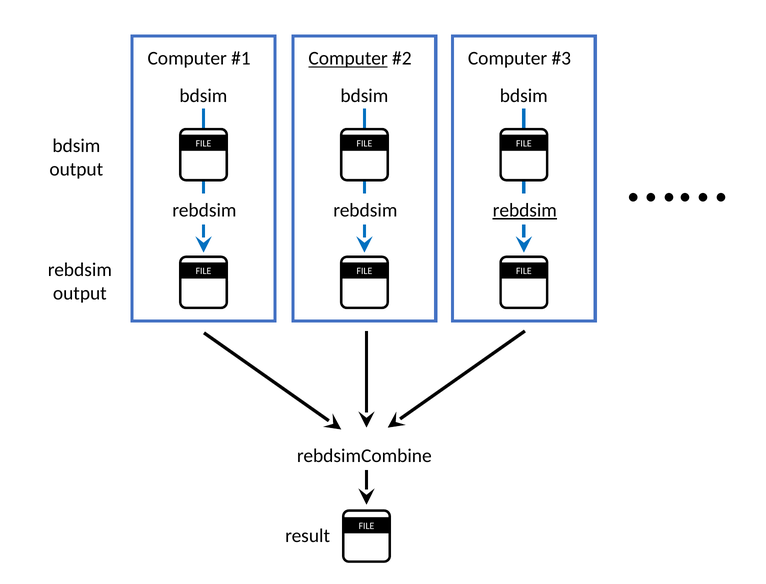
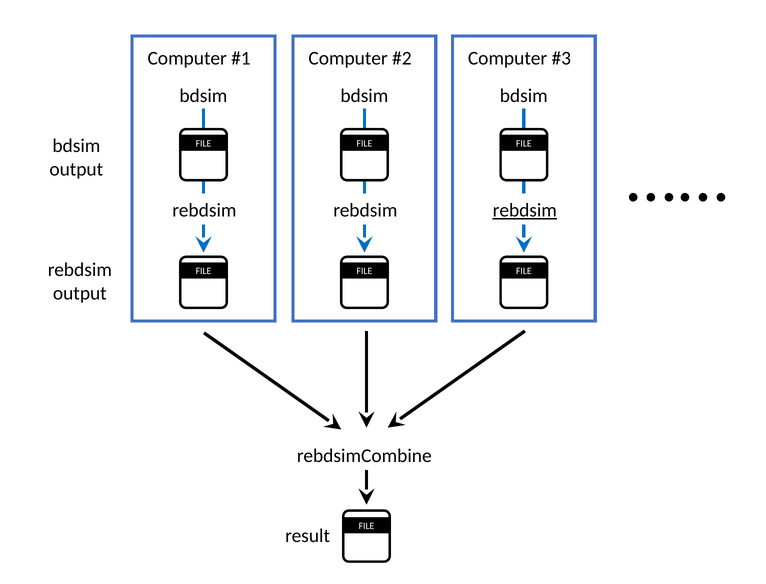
Computer underline: present -> none (348, 59)
